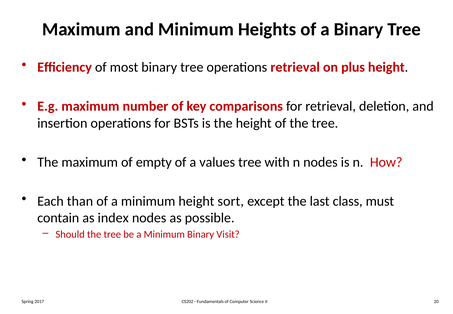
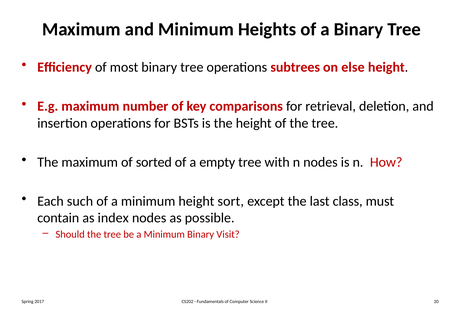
operations retrieval: retrieval -> subtrees (295, 67)
plus: plus -> else (353, 67)
empty: empty -> sorted (154, 162)
values: values -> empty (217, 162)
than: than -> such (80, 201)
